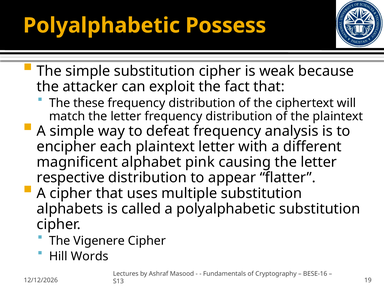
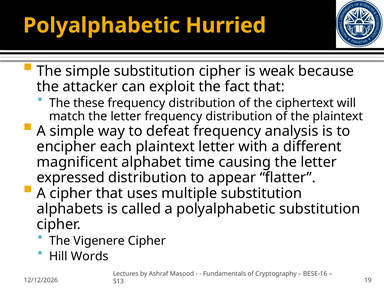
Possess: Possess -> Hurried (226, 25)
pink: pink -> time (200, 162)
respective: respective -> expressed (71, 178)
